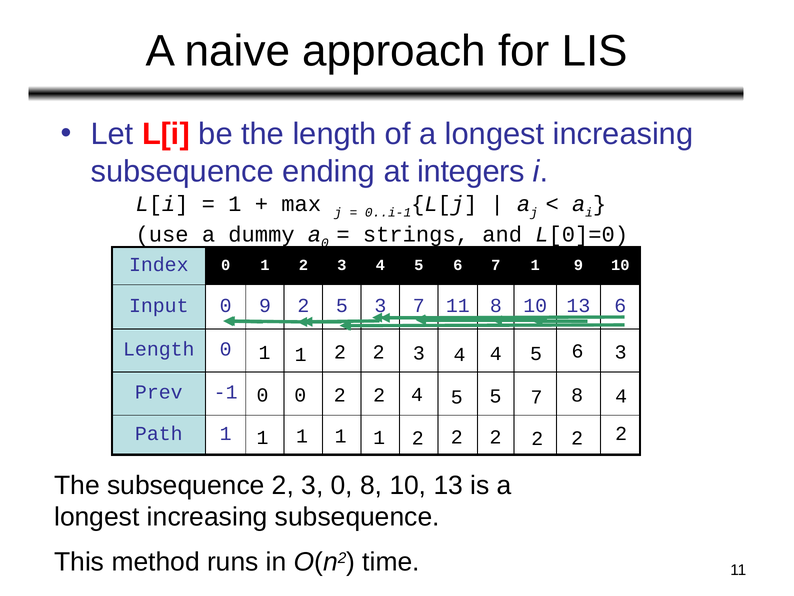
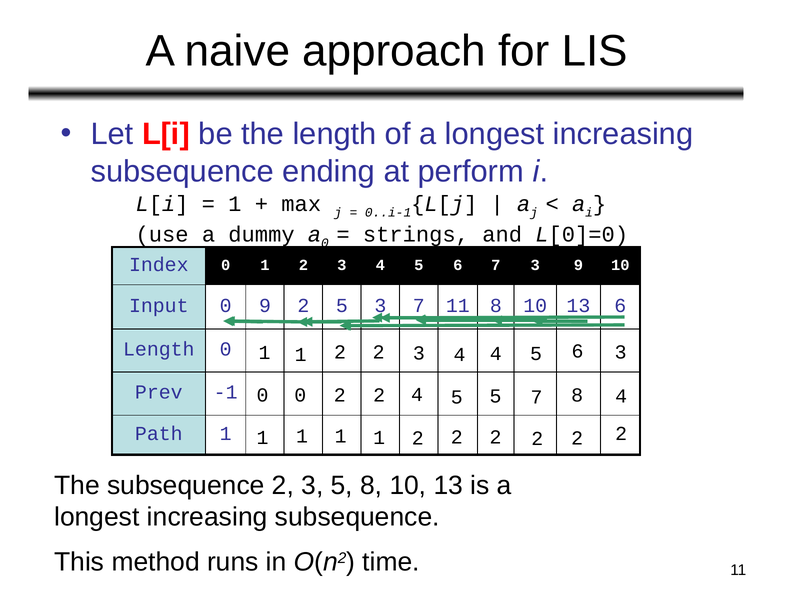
integers: integers -> perform (471, 171)
7 1: 1 -> 3 (535, 265)
3 0: 0 -> 5 (342, 485)
